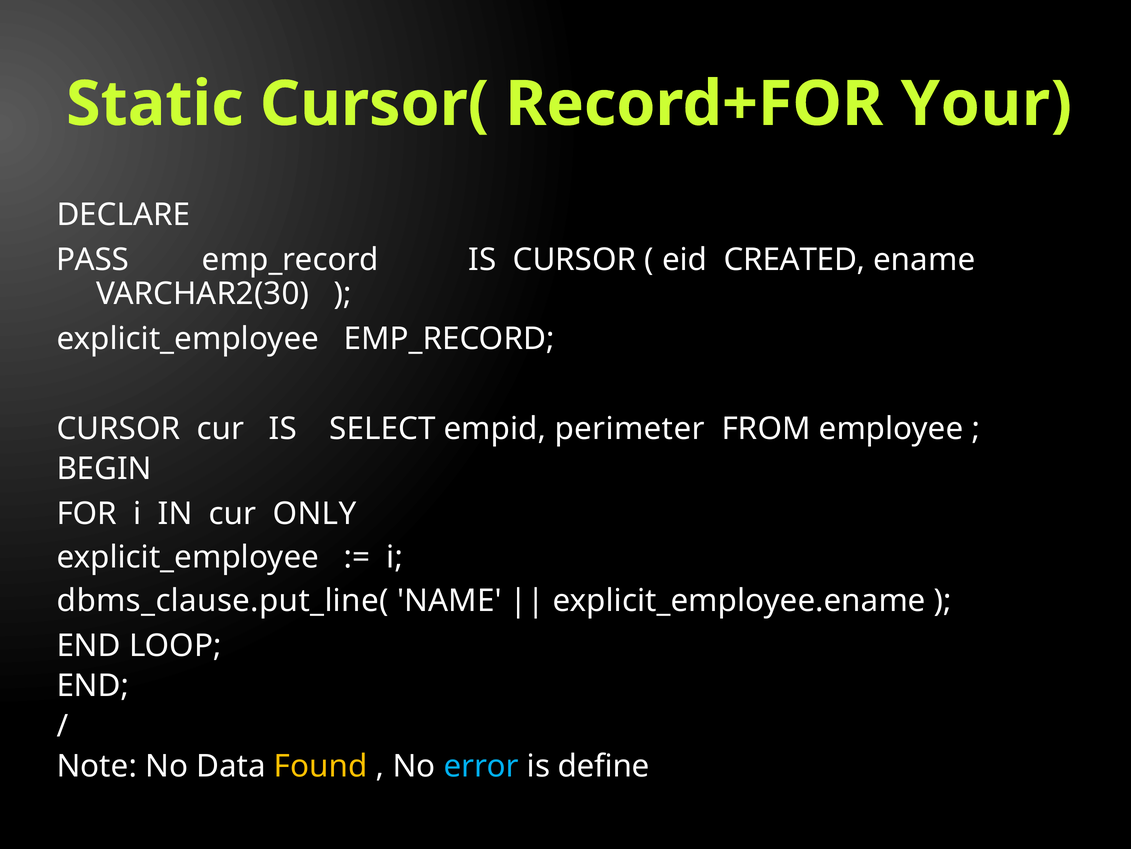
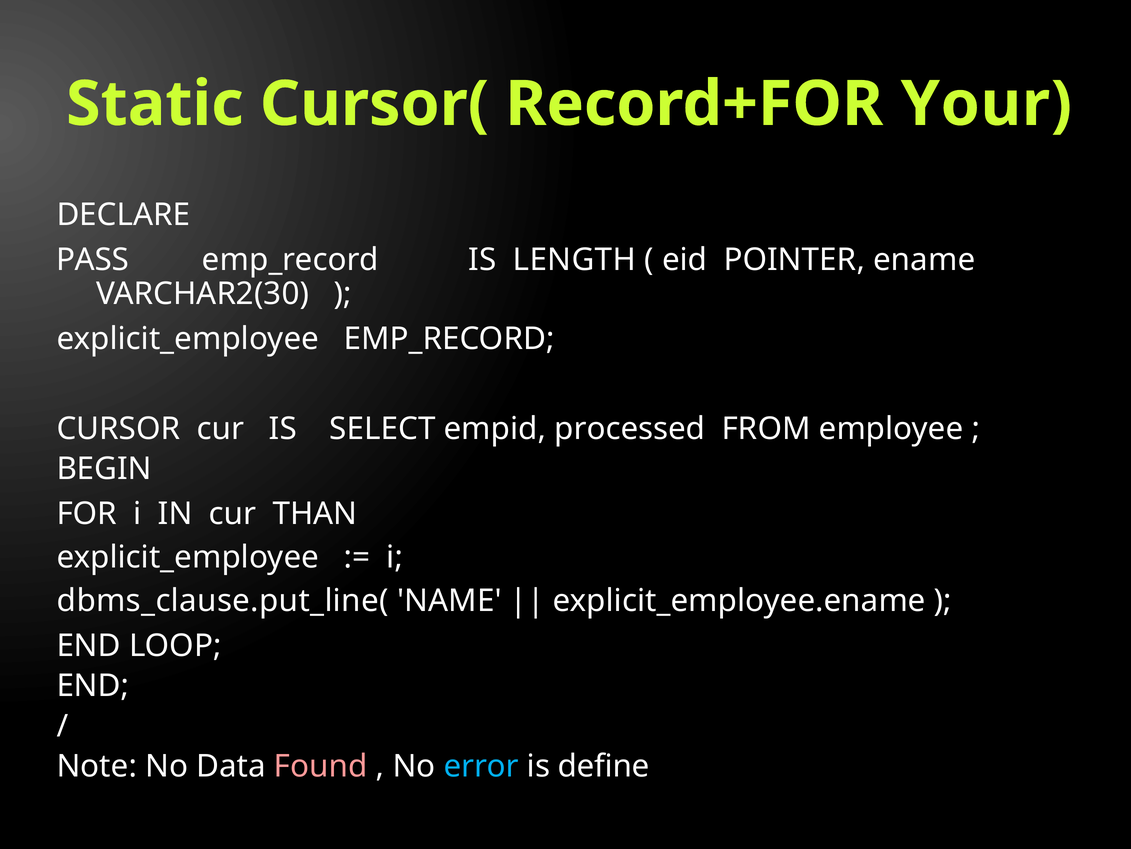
IS CURSOR: CURSOR -> LENGTH (574, 260)
CREATED: CREATED -> POINTER (794, 260)
perimeter: perimeter -> processed (630, 428)
ONLY: ONLY -> THAN (315, 513)
Found colour: yellow -> pink (321, 766)
